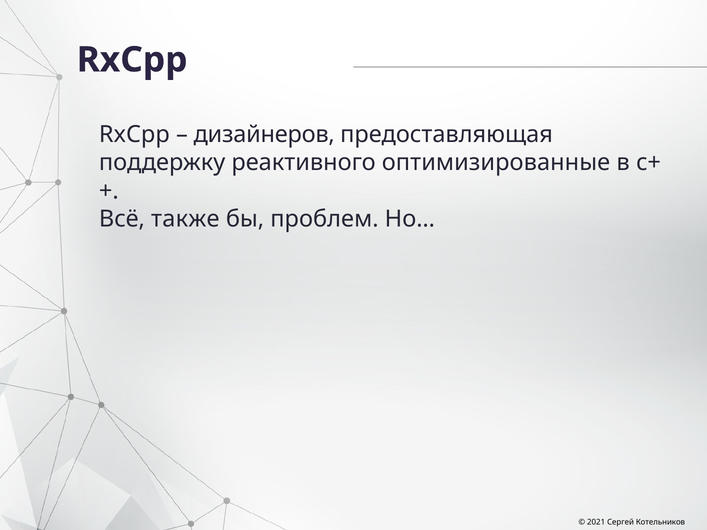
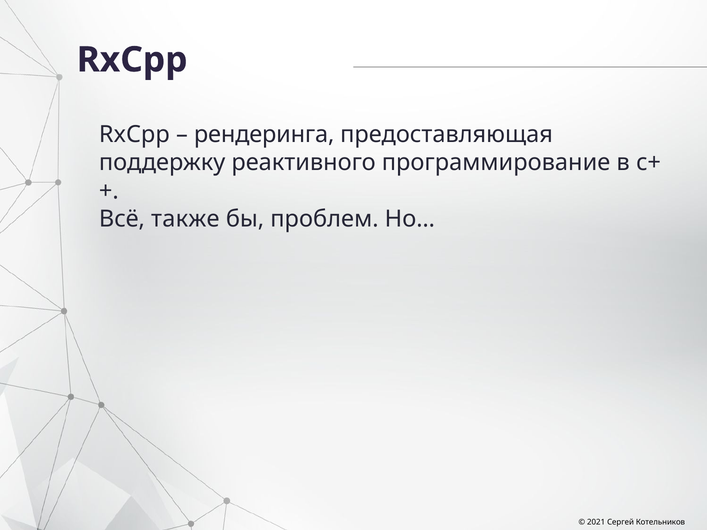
дизайнеров: дизайнеров -> рендеринга (264, 134)
оптимизированные: оптимизированные -> программирование (496, 163)
